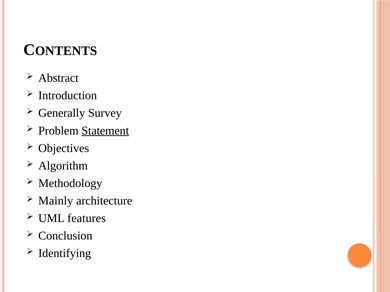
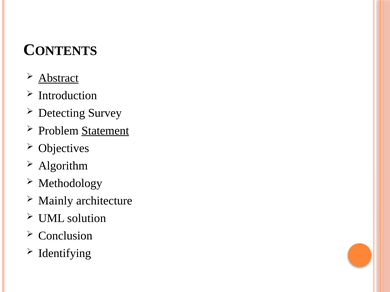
Abstract underline: none -> present (58, 78)
Generally: Generally -> Detecting (62, 113)
features: features -> solution (87, 219)
